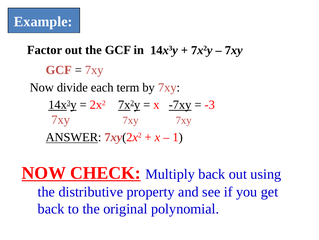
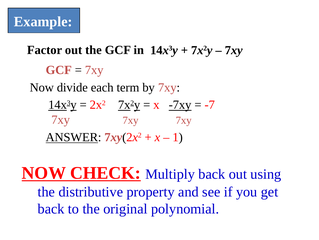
-3: -3 -> -7 (210, 105)
